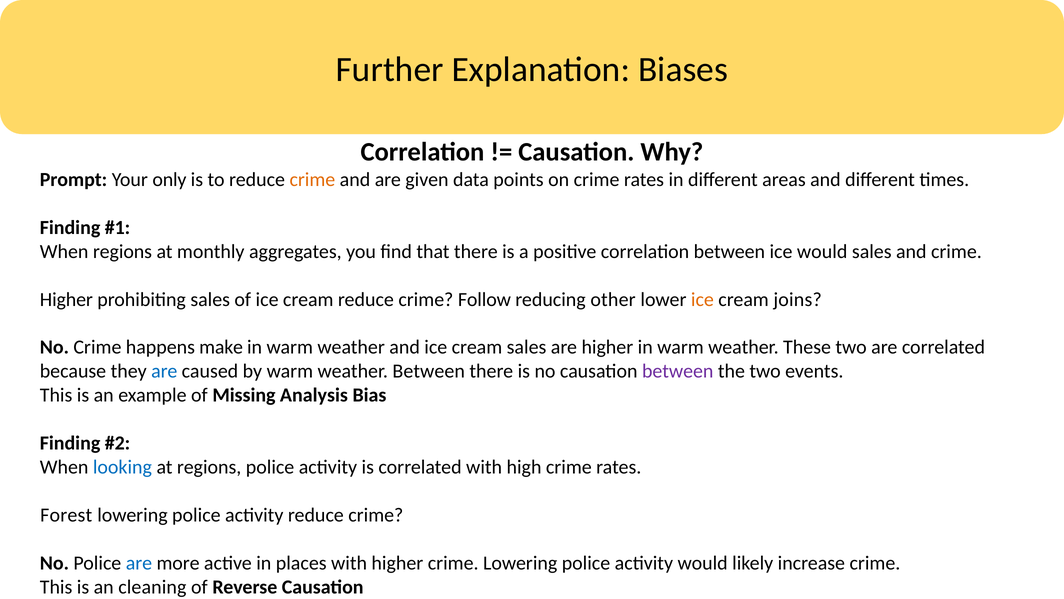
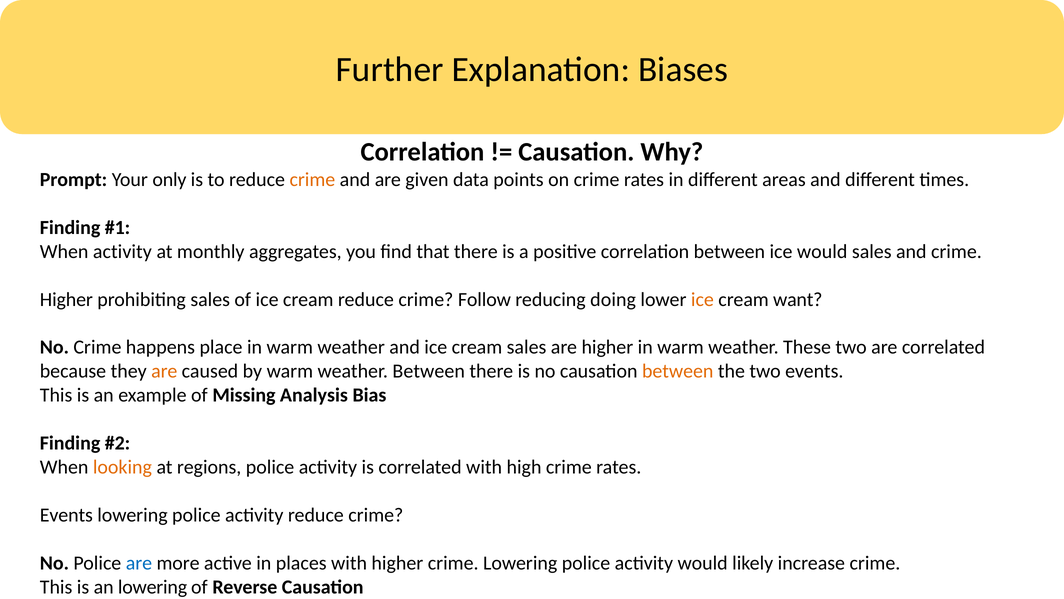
When regions: regions -> activity (122, 251)
other: other -> doing (613, 299)
joins: joins -> want (798, 299)
make: make -> place (221, 347)
are colour: blue -> orange (164, 371)
between colour: purple -> orange (678, 371)
looking colour: blue -> orange (122, 467)
Forest: Forest -> Events (66, 515)
an cleaning: cleaning -> lowering (153, 587)
